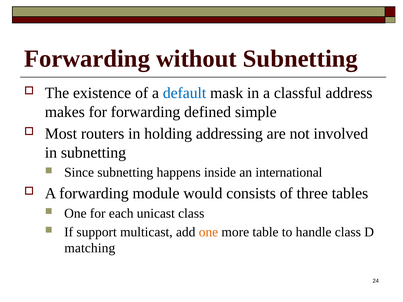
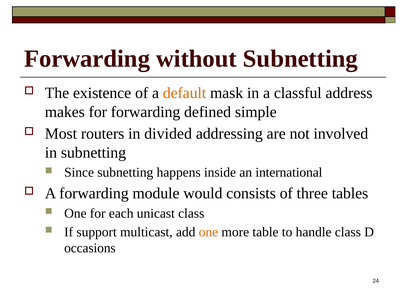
default colour: blue -> orange (185, 93)
holding: holding -> divided (168, 134)
matching: matching -> occasions (90, 248)
